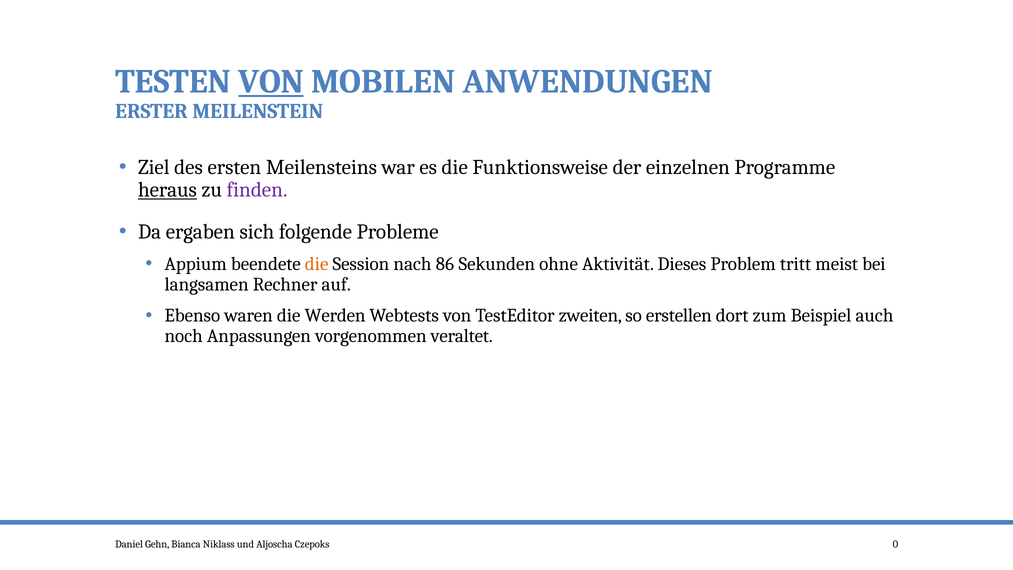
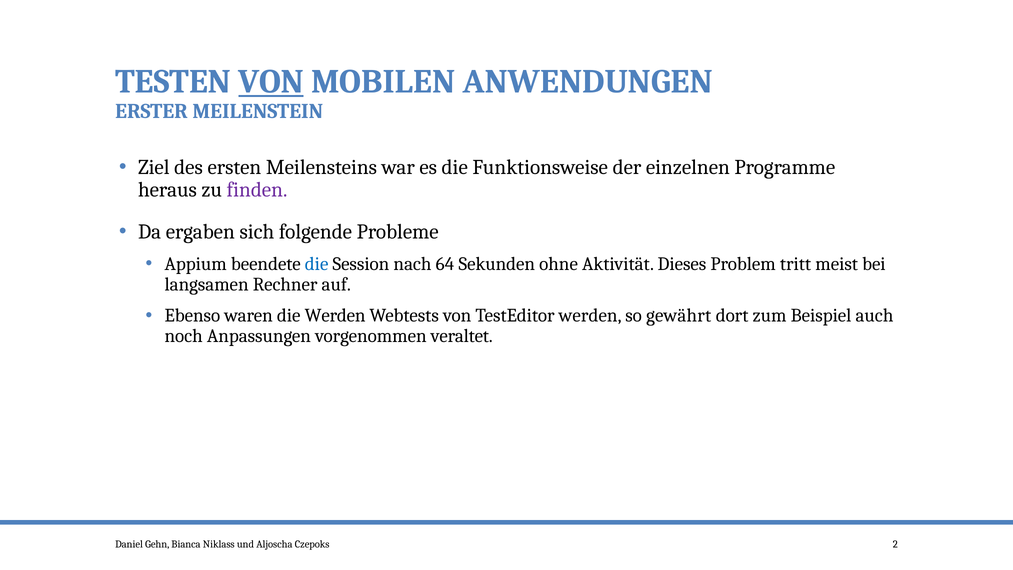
heraus underline: present -> none (167, 190)
die colour: orange -> blue (317, 264)
86: 86 -> 64 (445, 264)
TestEditor zweiten: zweiten -> werden (590, 315)
erstellen: erstellen -> gewährt (679, 315)
0: 0 -> 2 (895, 544)
